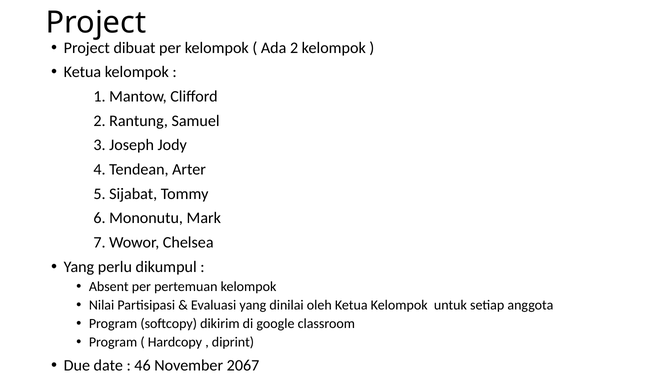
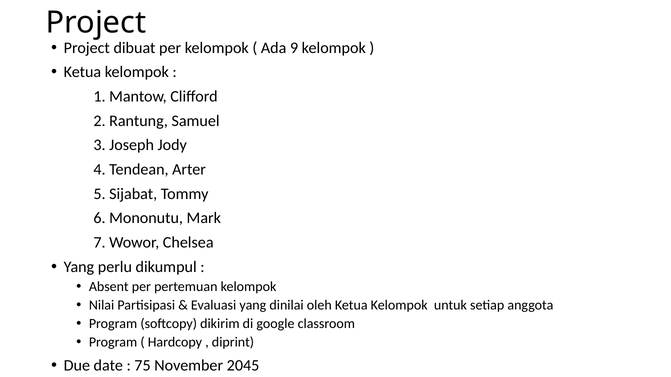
Ada 2: 2 -> 9 (294, 48)
46: 46 -> 75 (143, 366)
2067: 2067 -> 2045 (243, 366)
